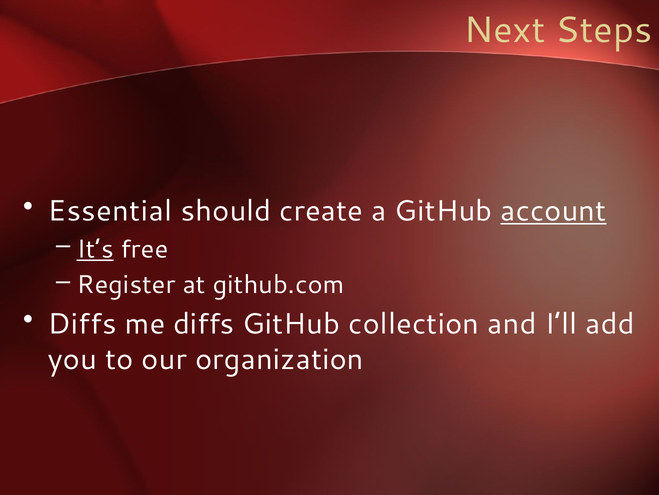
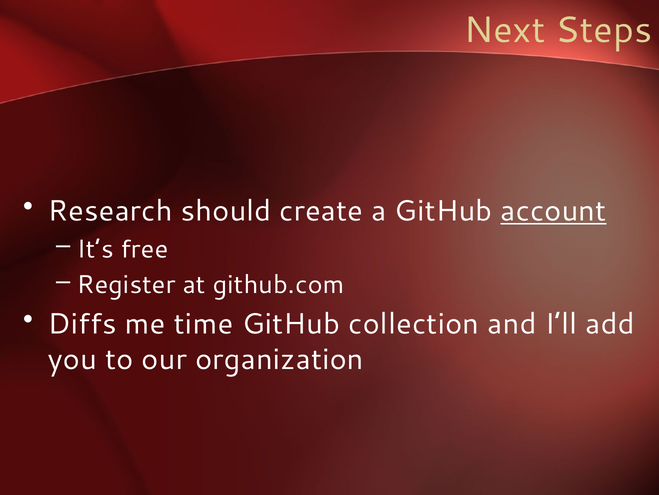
Essential: Essential -> Research (110, 211)
It’s underline: present -> none (95, 249)
me diffs: diffs -> time (204, 324)
